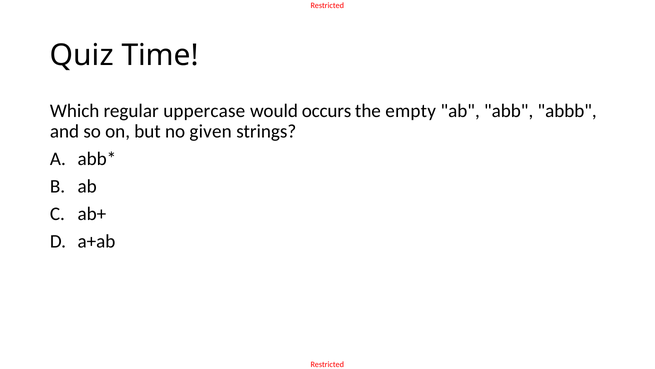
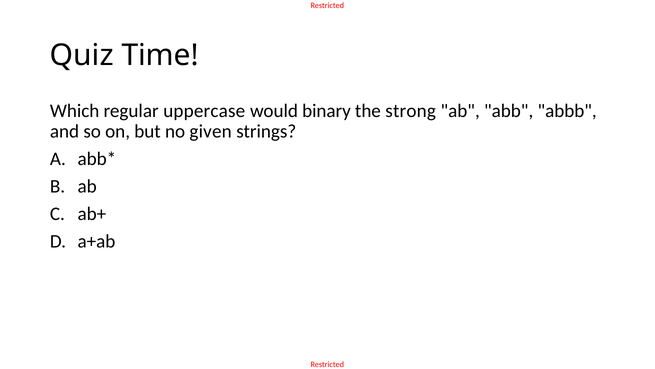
occurs: occurs -> binary (326, 111)
empty: empty -> strong (411, 111)
